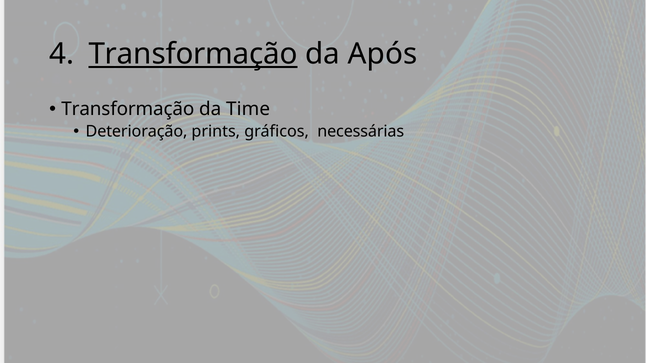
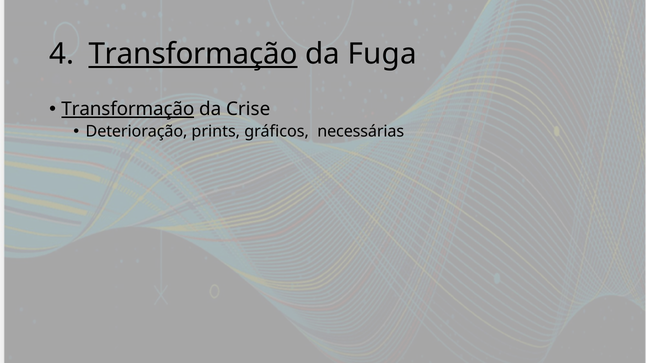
Após: Após -> Fuga (382, 54)
Transformação underline: none -> present (128, 109)
Time: Time -> Crise (248, 109)
